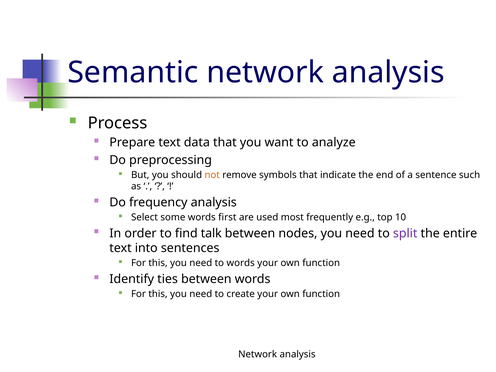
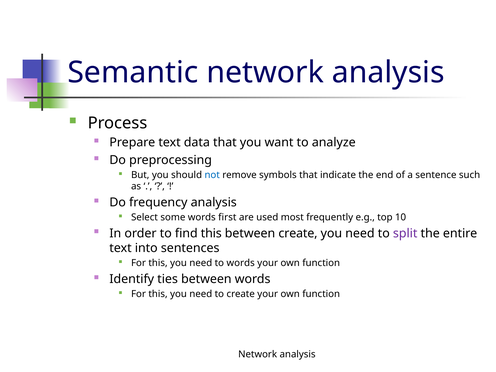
not colour: orange -> blue (212, 175)
find talk: talk -> this (211, 233)
between nodes: nodes -> create (298, 233)
